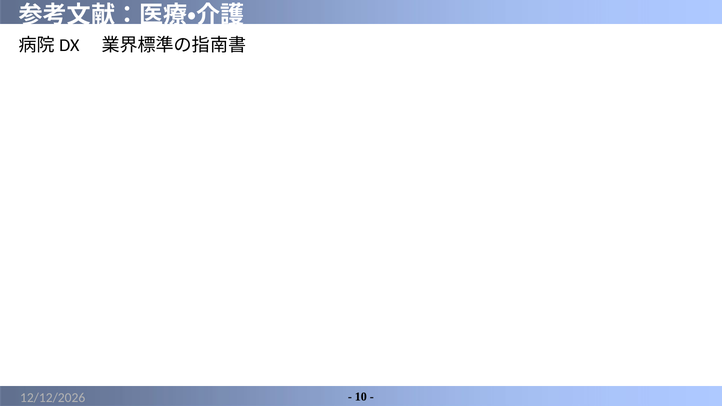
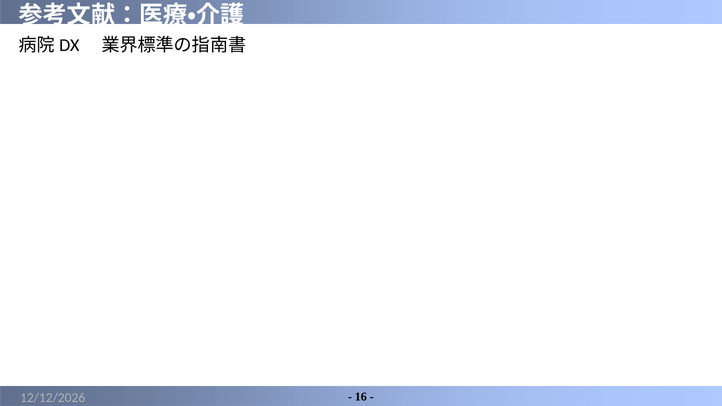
10: 10 -> 16 (361, 397)
